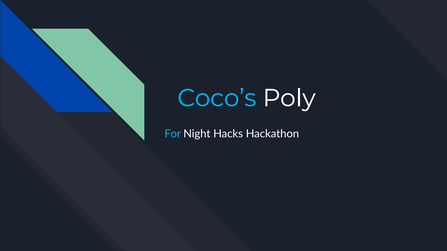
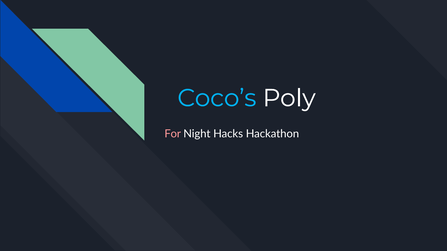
For colour: light blue -> pink (173, 134)
